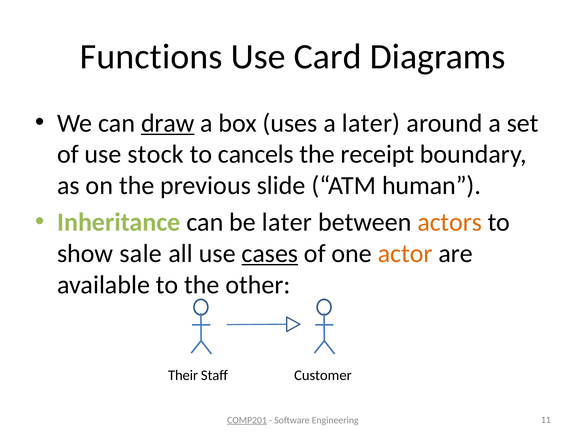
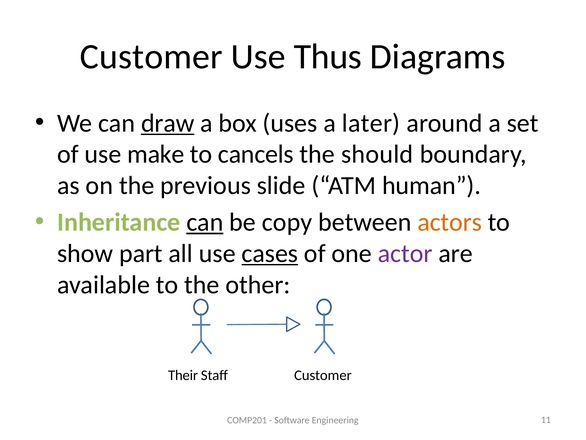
Functions: Functions -> Customer (151, 57)
Card: Card -> Thus (328, 57)
stock: stock -> make (156, 154)
receipt: receipt -> should (377, 154)
can underline: none -> present (205, 222)
be later: later -> copy (287, 222)
sale: sale -> part (141, 253)
actor colour: orange -> purple (405, 253)
COMP201 underline: present -> none (247, 420)
